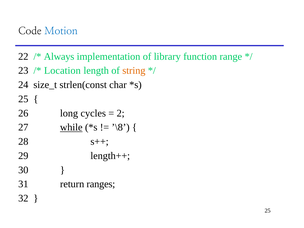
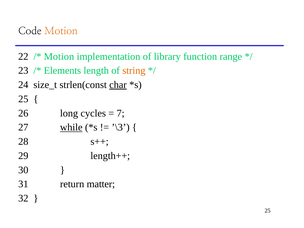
Motion colour: blue -> orange (61, 31)
Always: Always -> Motion (59, 56)
Location: Location -> Elements (62, 71)
char underline: none -> present (118, 85)
2: 2 -> 7 (121, 113)
’\8: ’\8 -> ’\3 (121, 127)
ranges: ranges -> matter (101, 184)
